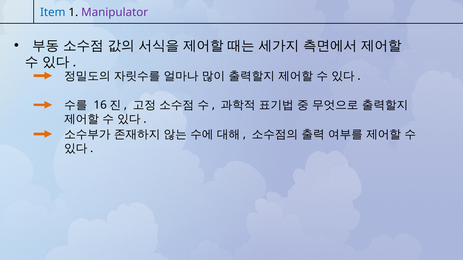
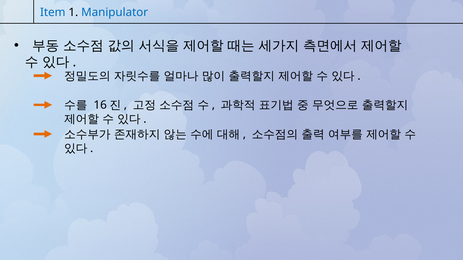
Manipulator colour: purple -> blue (115, 12)
